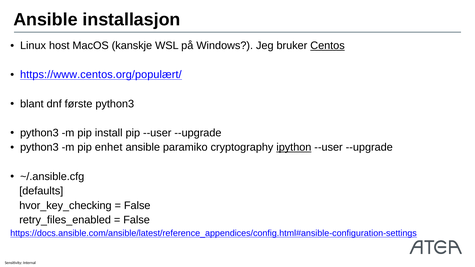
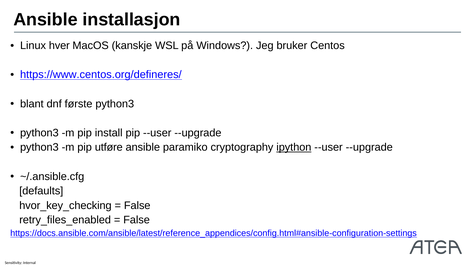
host: host -> hver (59, 46)
Centos underline: present -> none (328, 46)
https://www.centos.org/populært/: https://www.centos.org/populært/ -> https://www.centos.org/defineres/ (101, 75)
enhet: enhet -> utføre (109, 148)
